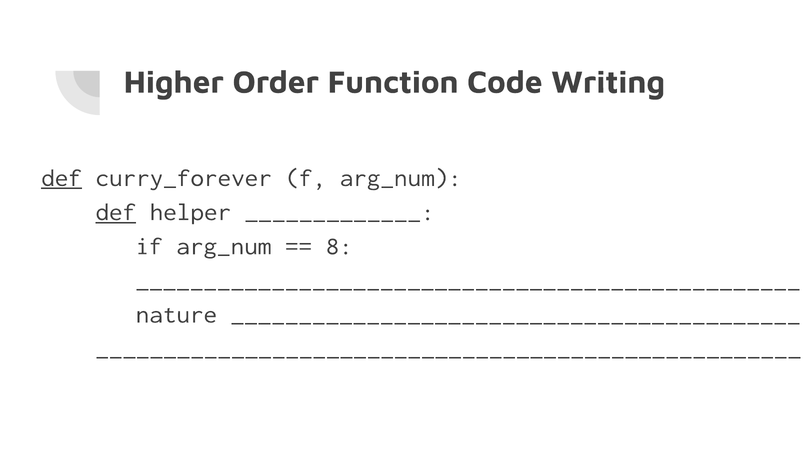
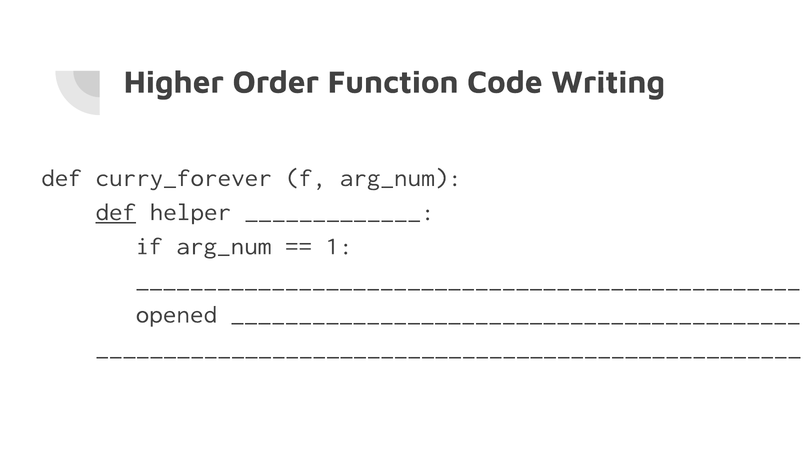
def underline: present -> none (62, 178)
8: 8 -> 1 (339, 246)
nature: nature -> opened (176, 314)
